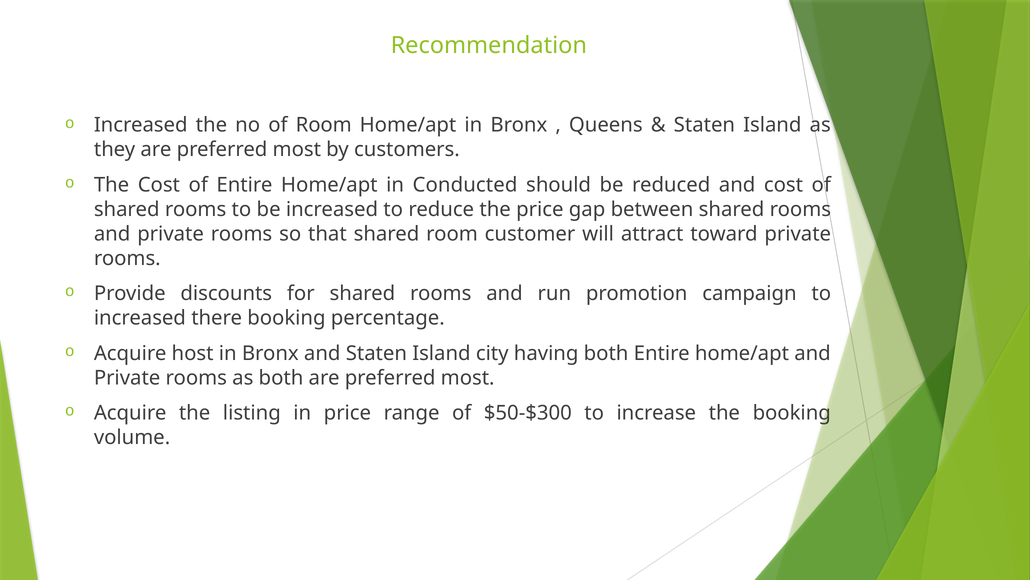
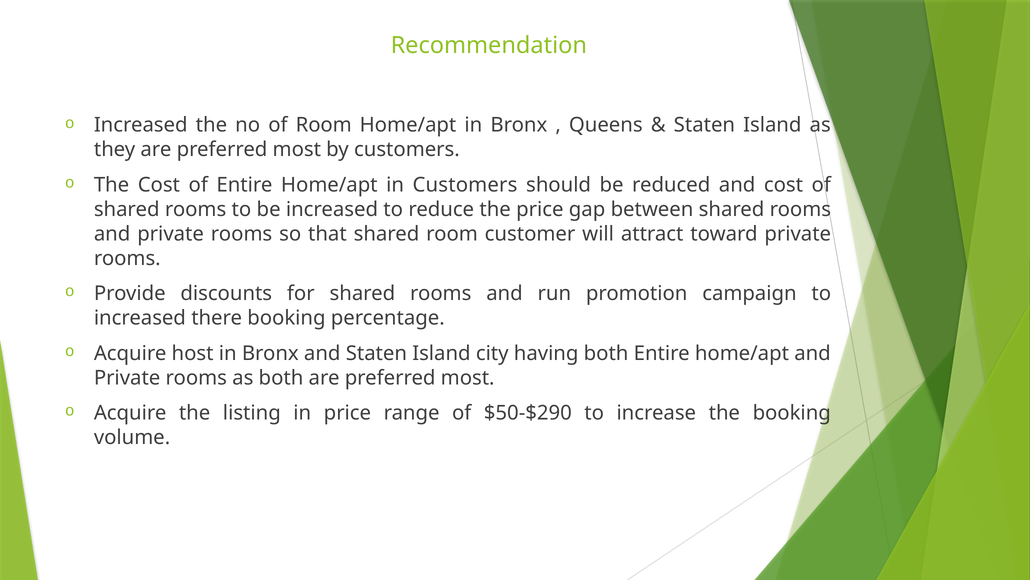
in Conducted: Conducted -> Customers (465, 185)
$50-$300: $50-$300 -> $50-$290 (528, 413)
